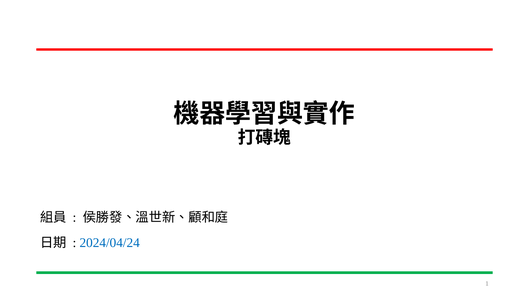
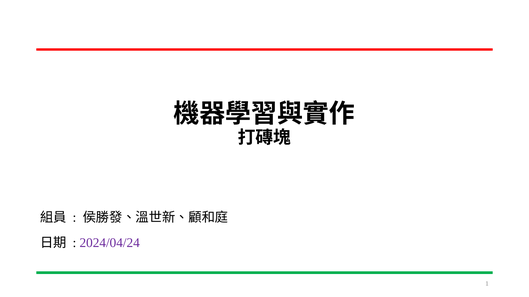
2024/04/24 colour: blue -> purple (110, 243)
